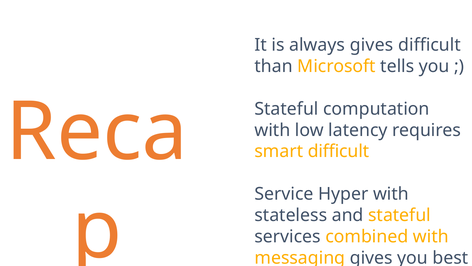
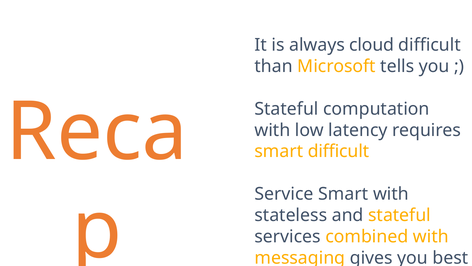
always gives: gives -> cloud (372, 45)
Service Hyper: Hyper -> Smart (343, 194)
